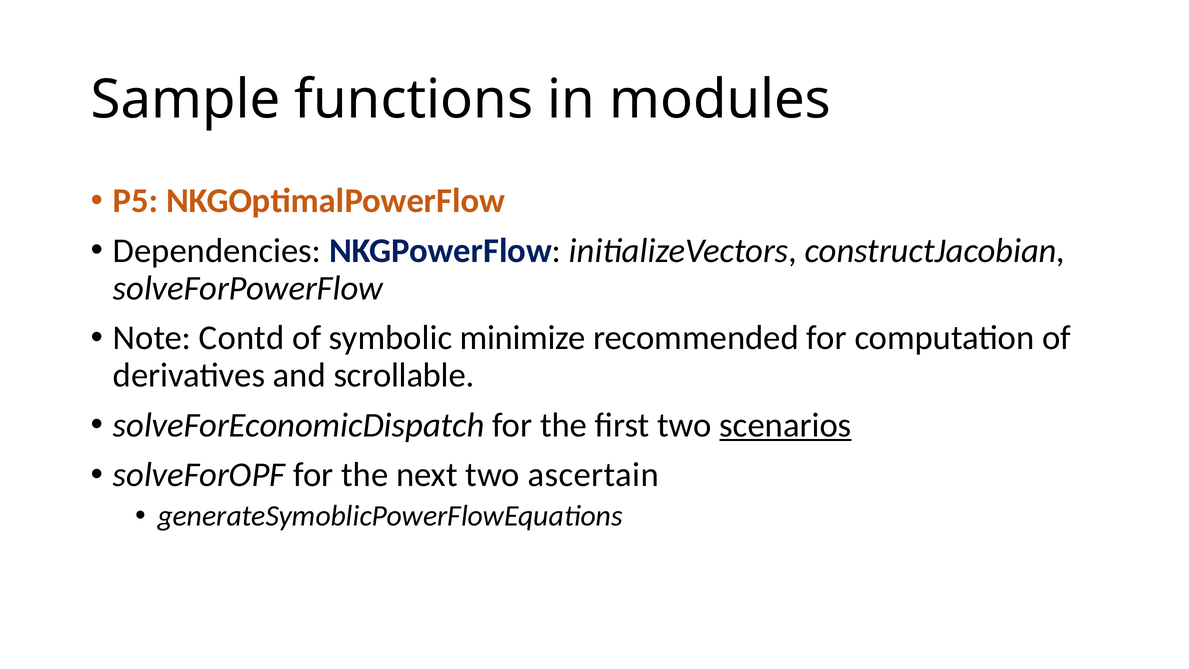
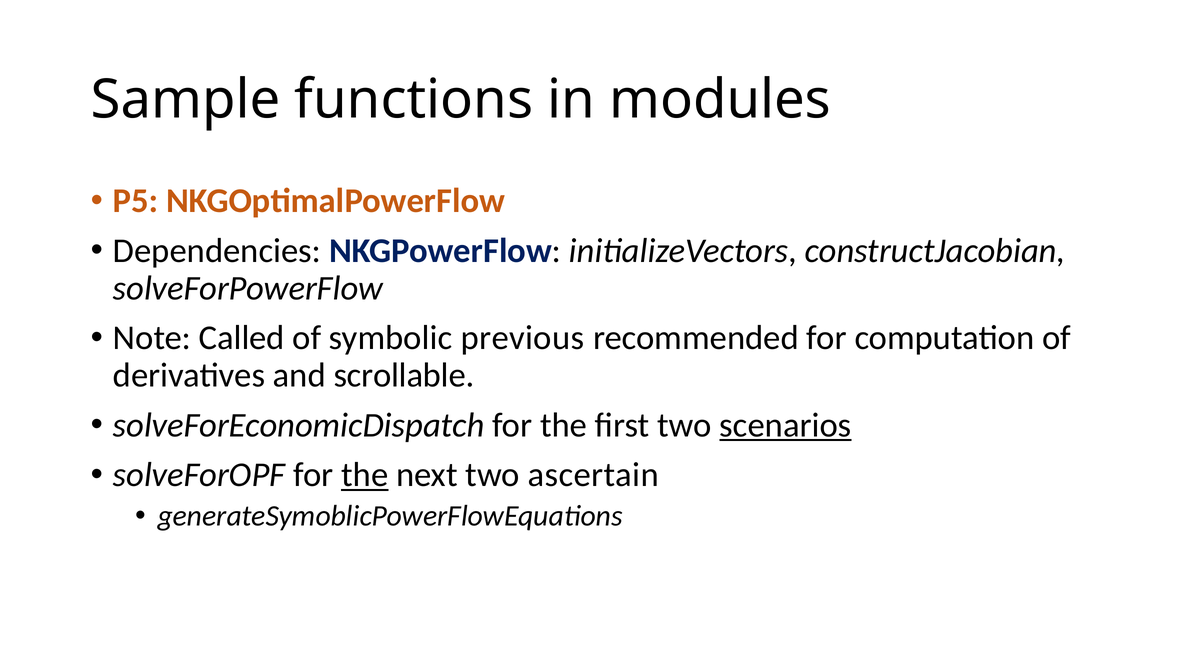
Contd: Contd -> Called (242, 338)
minimize: minimize -> previous (522, 338)
the underline: none -> present (365, 475)
